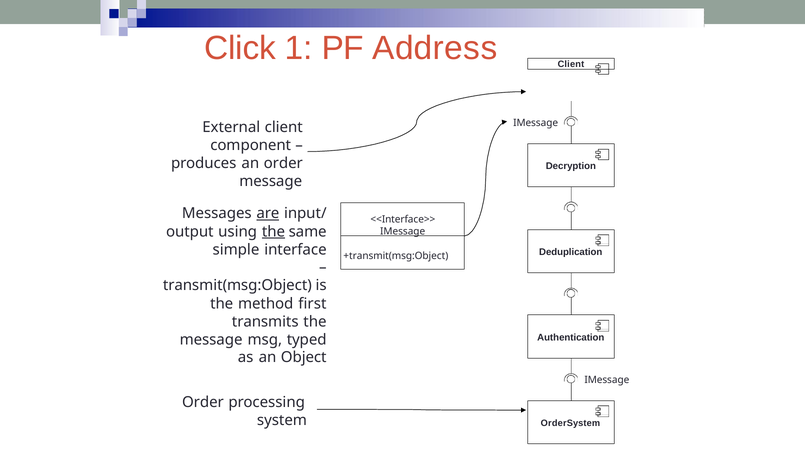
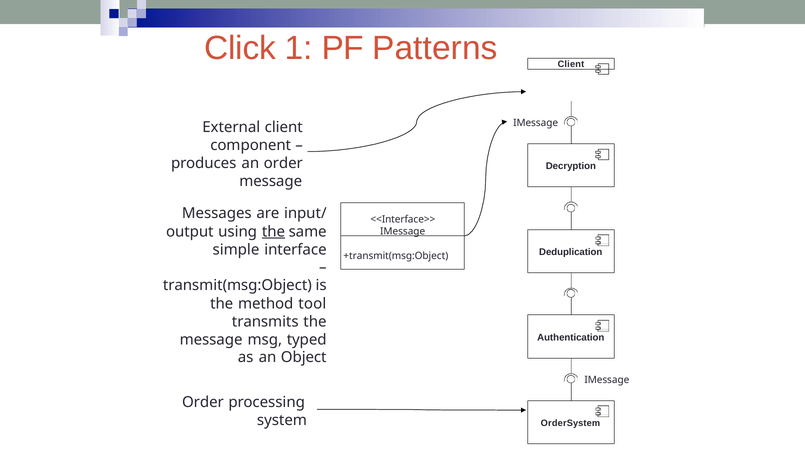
Address: Address -> Patterns (435, 48)
are underline: present -> none (268, 213)
first: first -> tool (312, 303)
